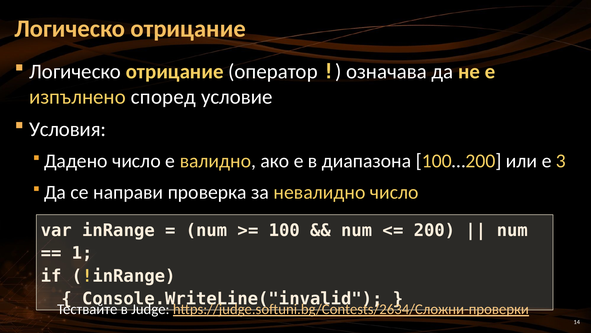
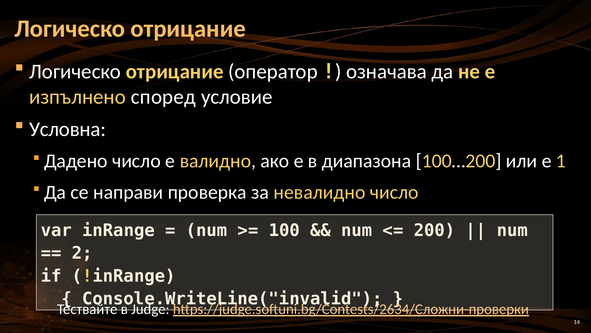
Условия: Условия -> Условна (68, 129)
3: 3 -> 1 (561, 161)
1: 1 -> 2 (82, 253)
